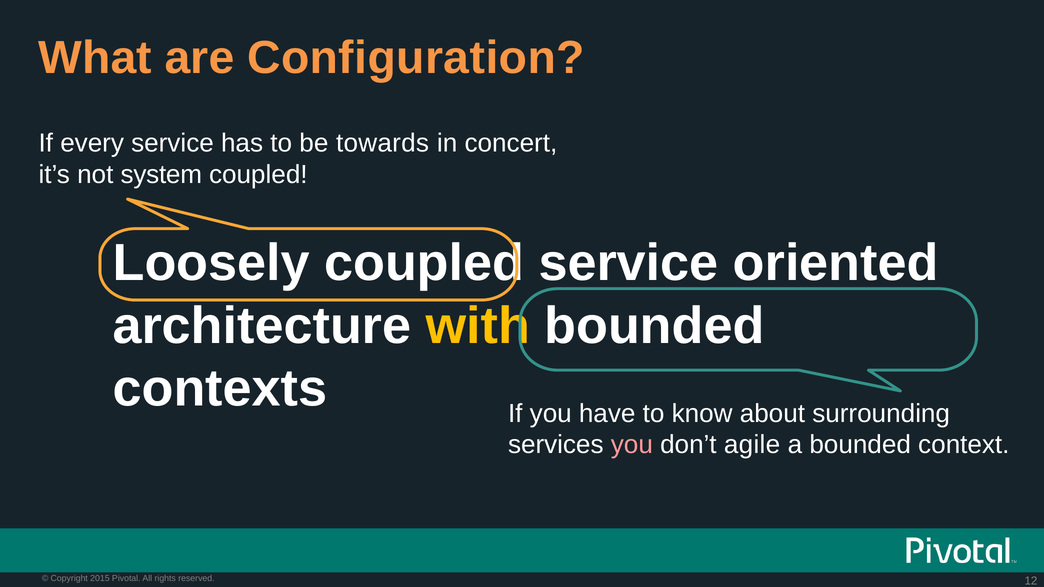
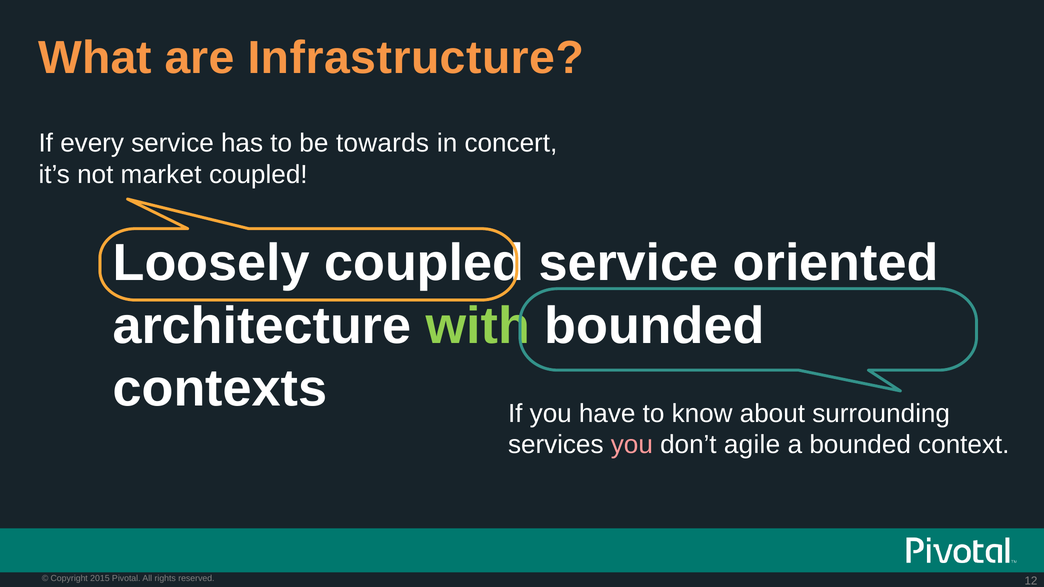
Configuration: Configuration -> Infrastructure (416, 58)
system: system -> market (161, 175)
with colour: yellow -> light green (478, 326)
